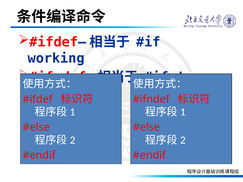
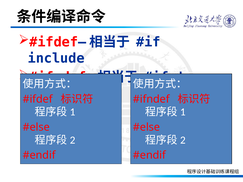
working: working -> include (56, 58)
